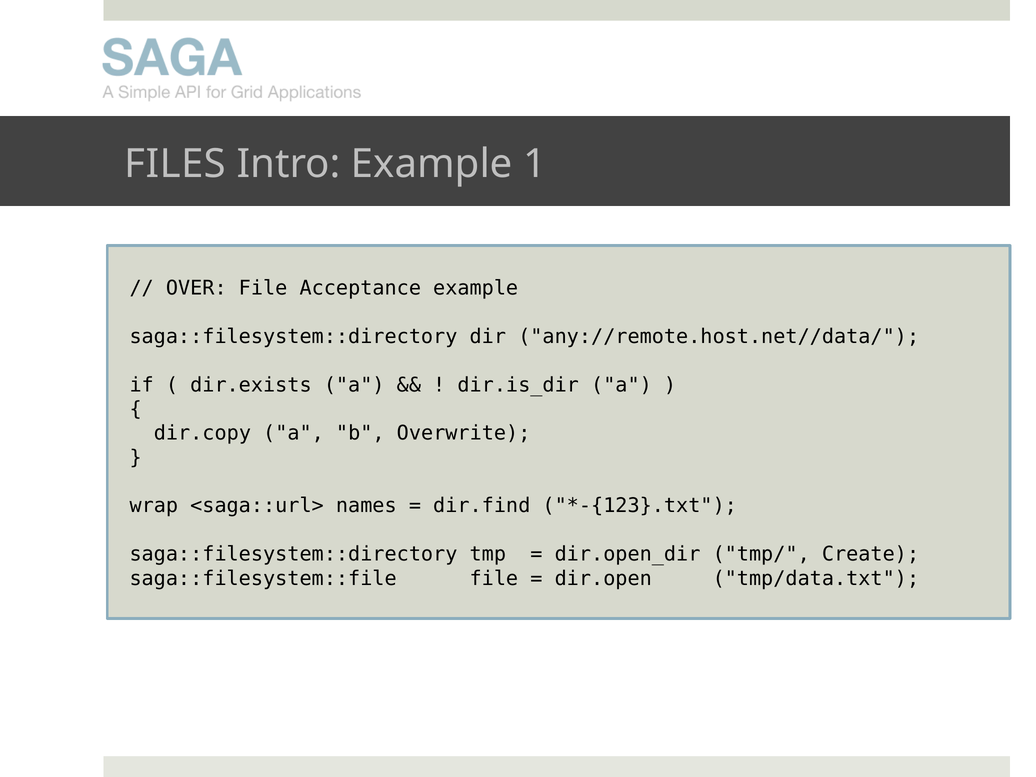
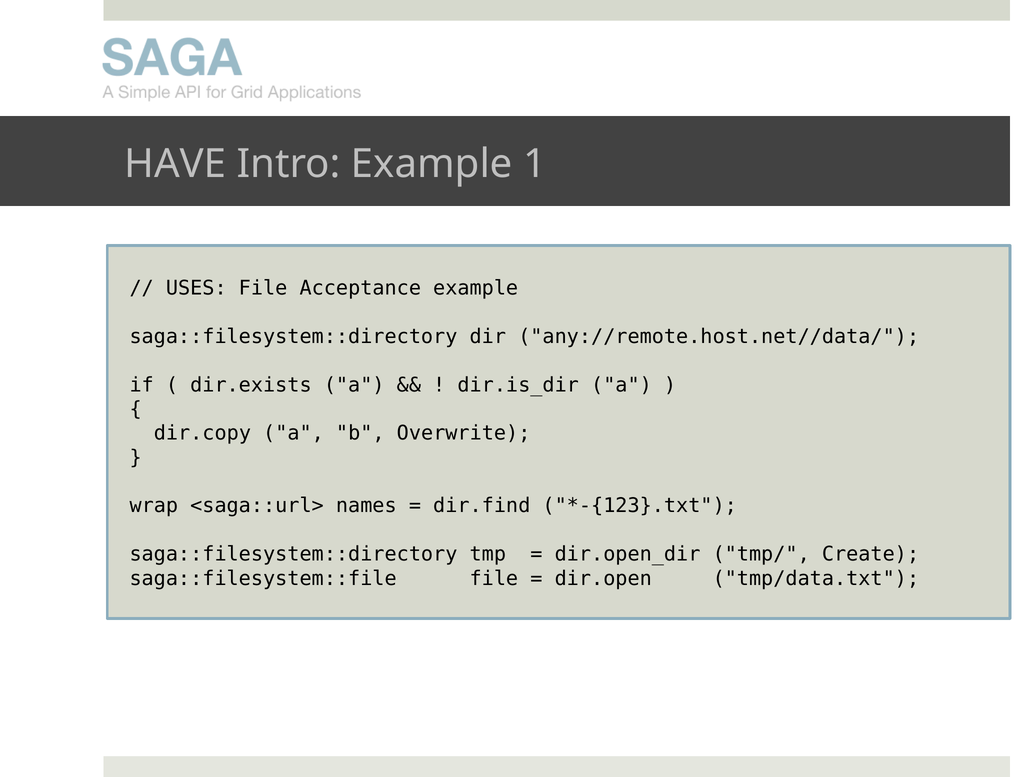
FILES: FILES -> HAVE (175, 164)
OVER: OVER -> USES (196, 288)
